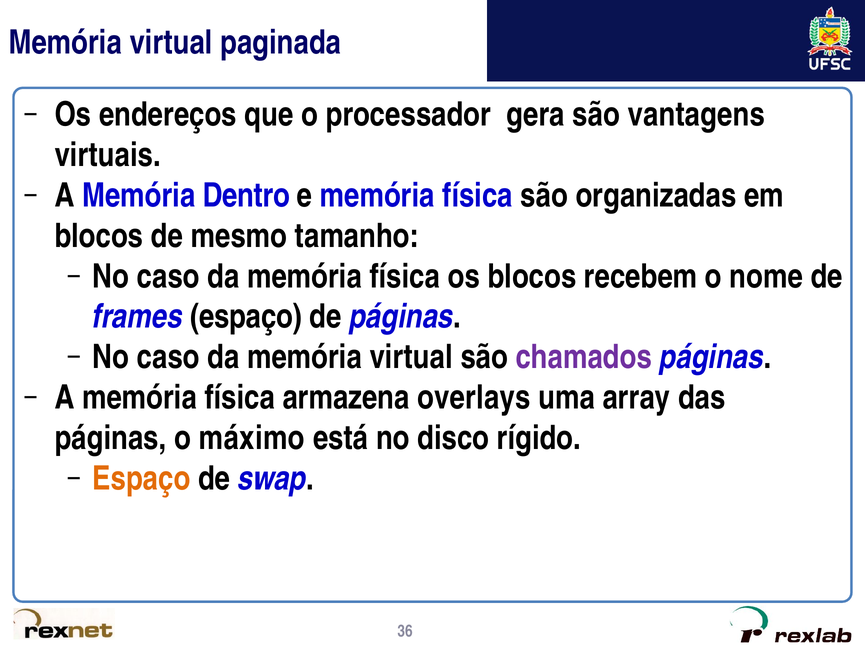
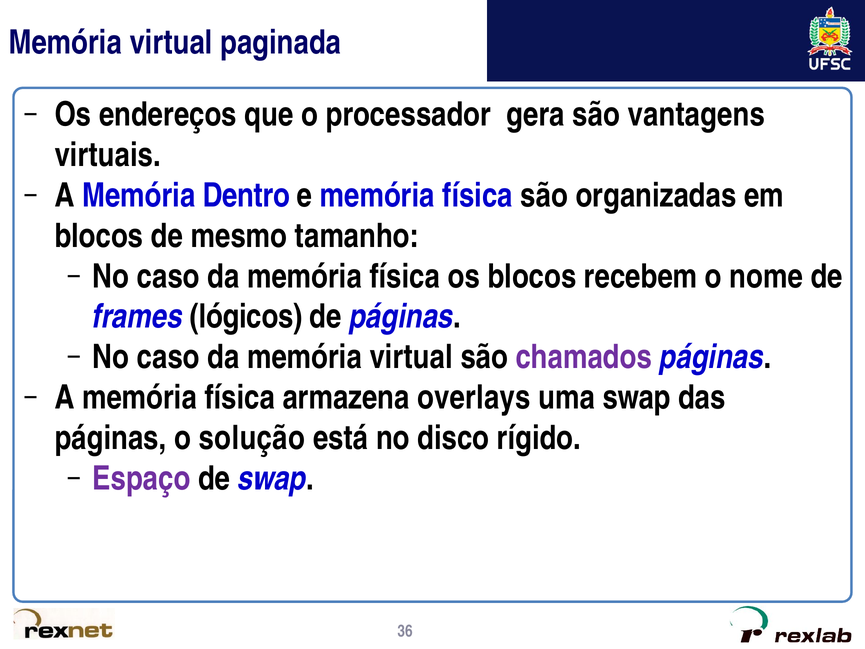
frames espaço: espaço -> lógicos (246, 317)
uma array: array -> swap (637, 397)
máximo: máximo -> solução (252, 438)
Espaço colour: orange -> purple (141, 478)
